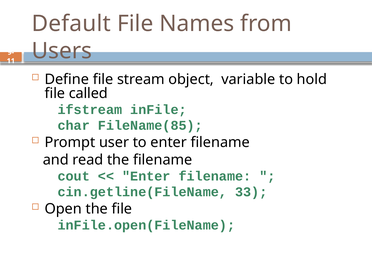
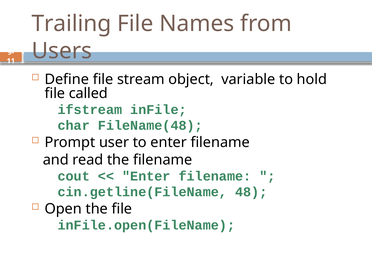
Default: Default -> Trailing (71, 24)
FileName(85: FileName(85 -> FileName(48 (150, 125)
33: 33 -> 48 (251, 192)
